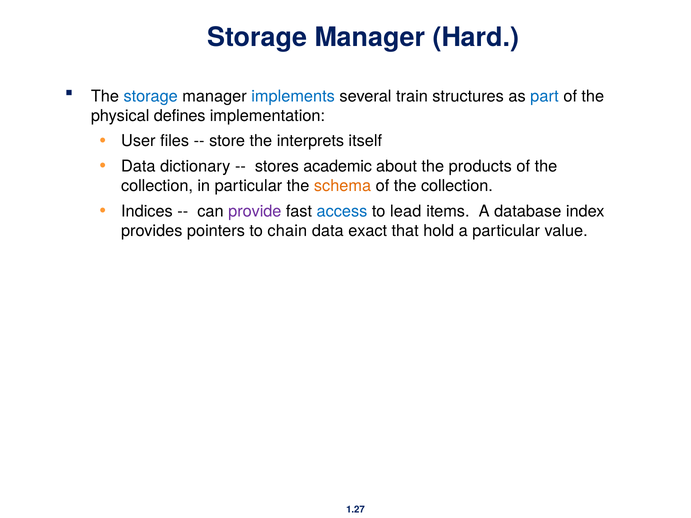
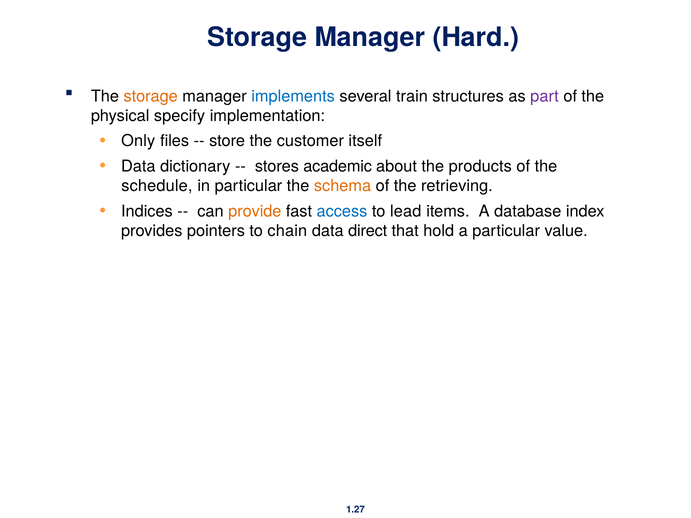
storage colour: blue -> orange (151, 96)
part colour: blue -> purple (544, 96)
defines: defines -> specify (180, 116)
User: User -> Only (138, 141)
interprets: interprets -> customer (310, 141)
collection: collection -> schedule (157, 186)
collection: collection -> retrieving (457, 186)
provide colour: purple -> orange (255, 211)
exact: exact -> direct (368, 231)
